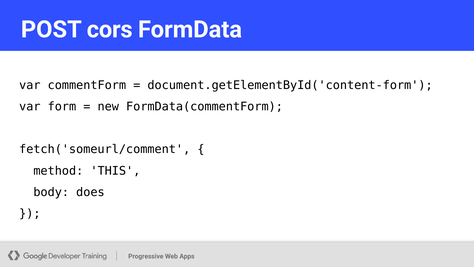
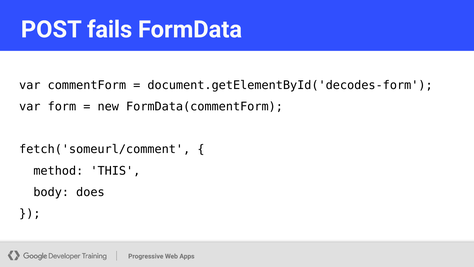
cors: cors -> fails (110, 29)
document.getElementById('content-form: document.getElementById('content-form -> document.getElementById('decodes-form (290, 85)
